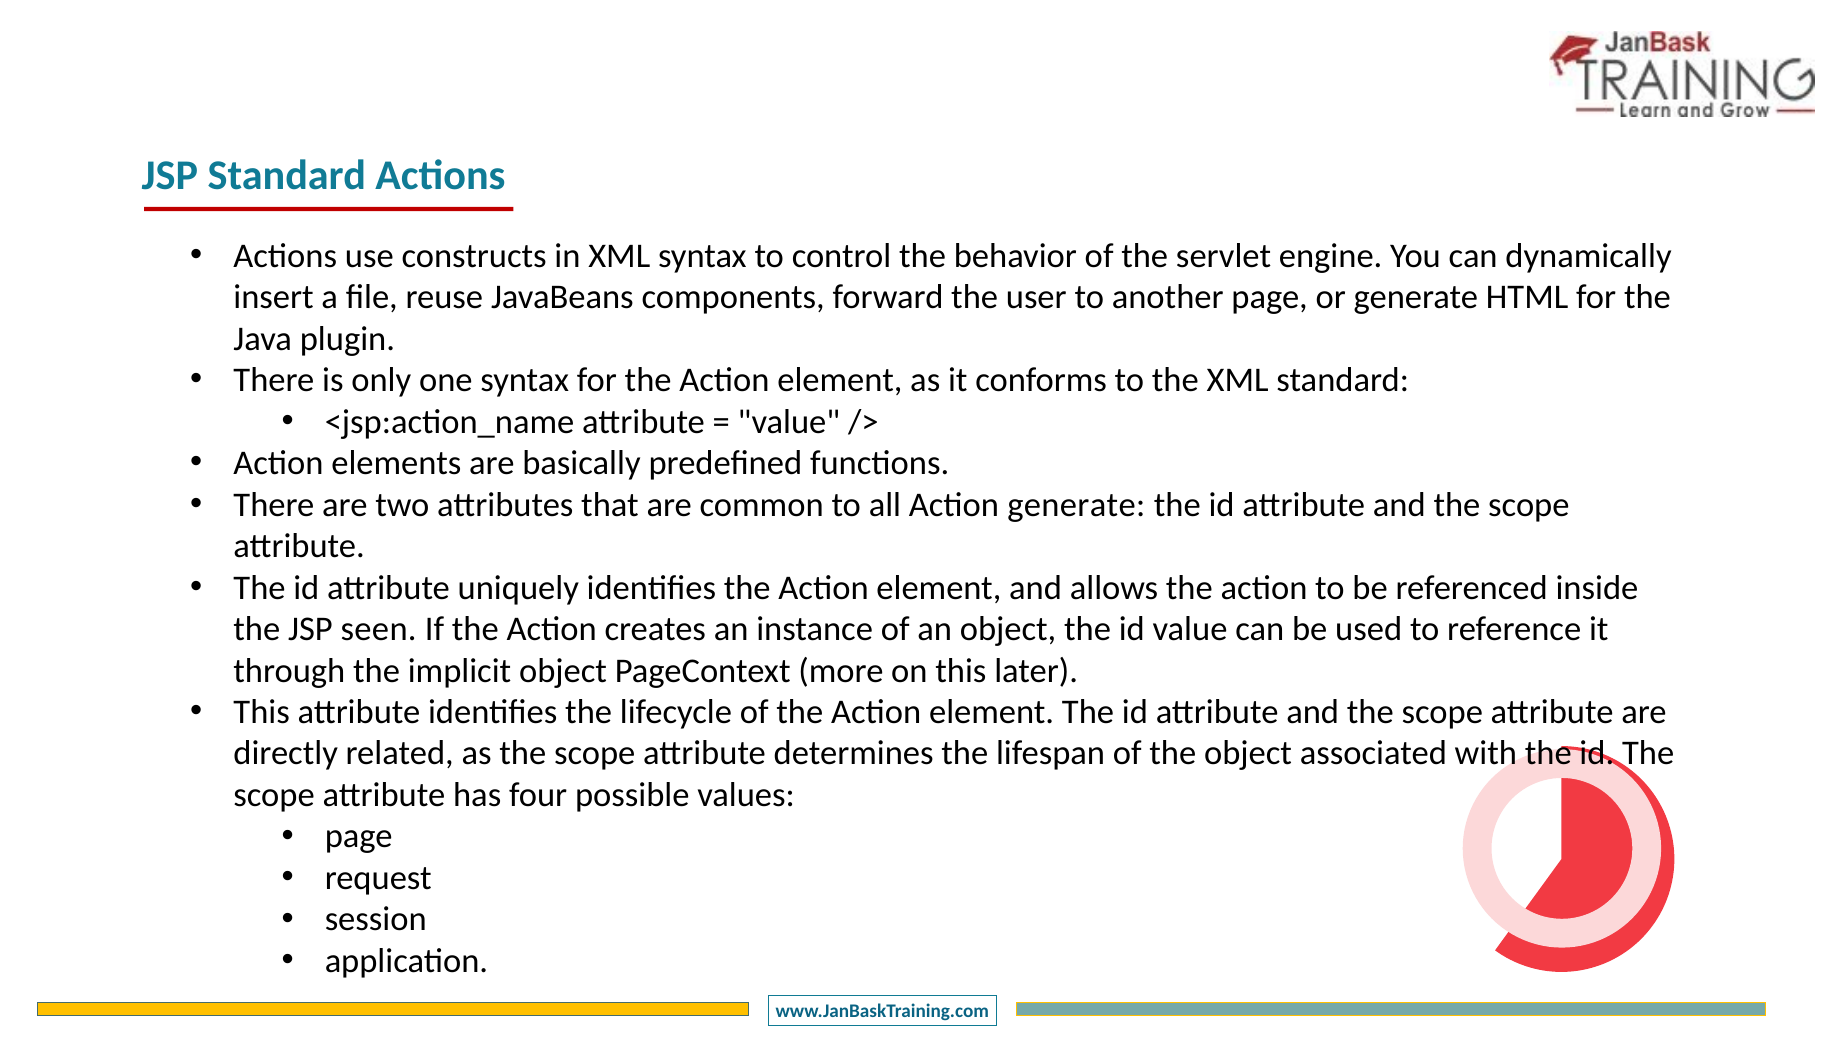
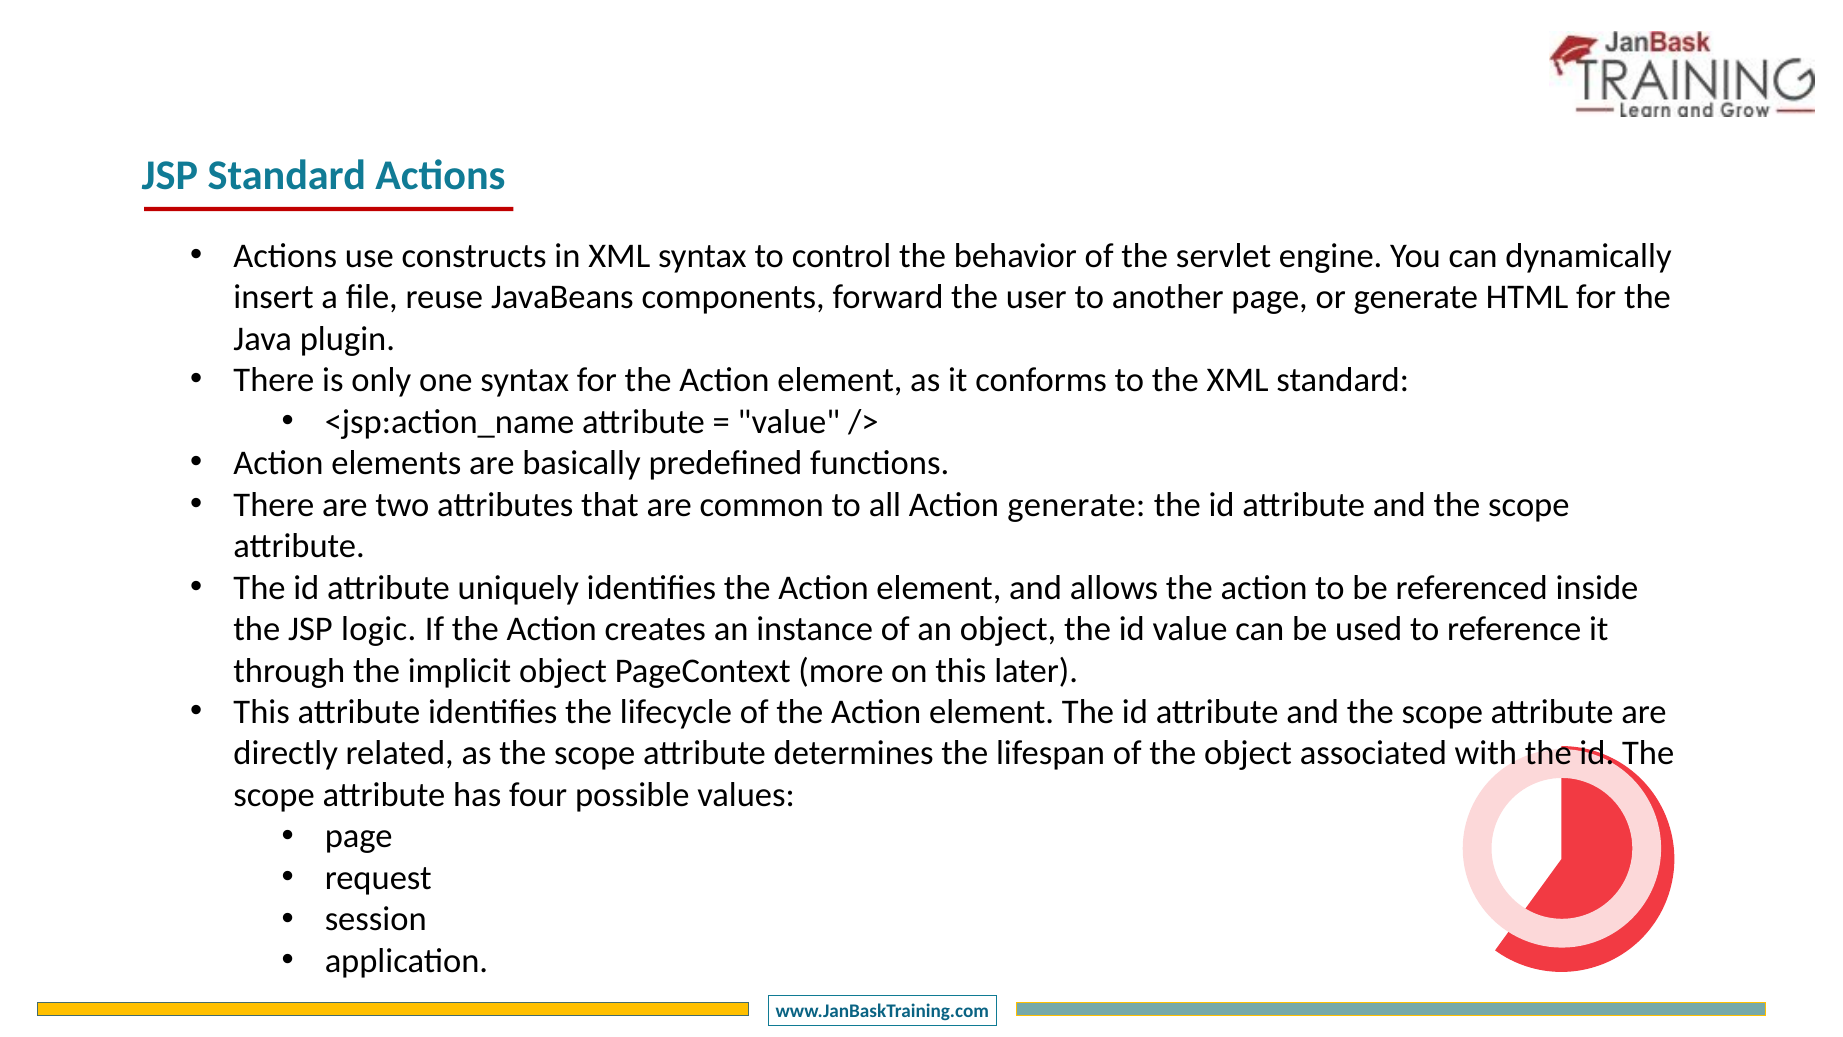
seen: seen -> logic (379, 629)
